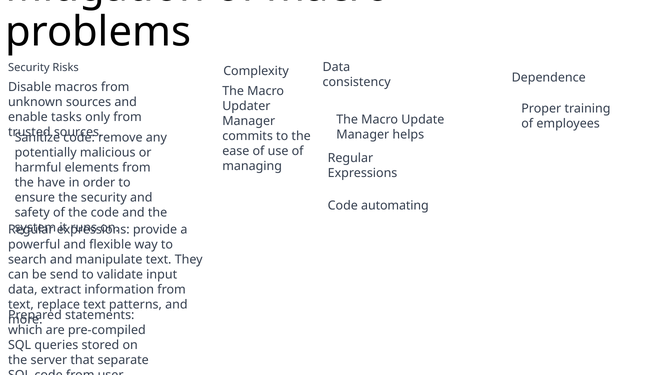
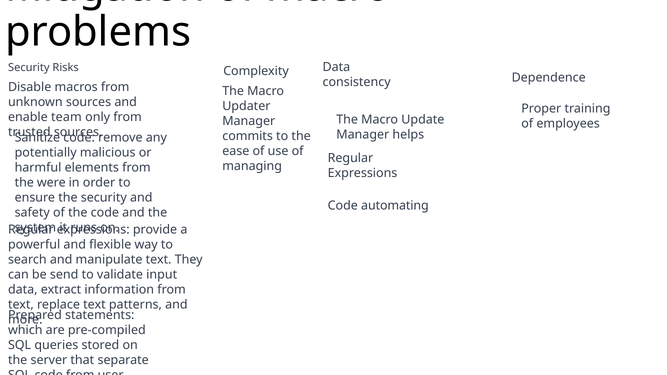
tasks: tasks -> team (66, 117)
have: have -> were (51, 183)
